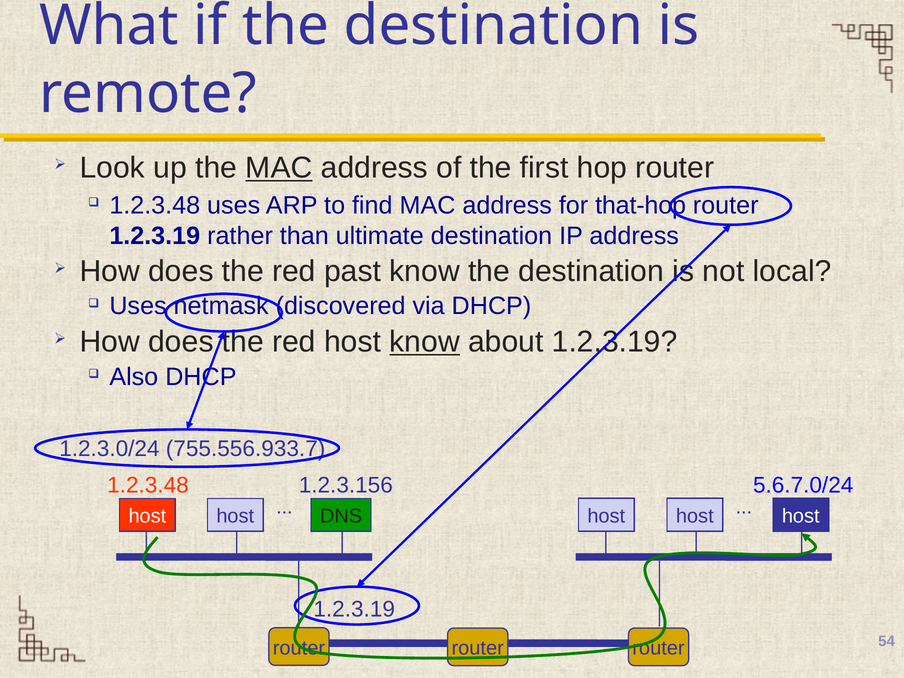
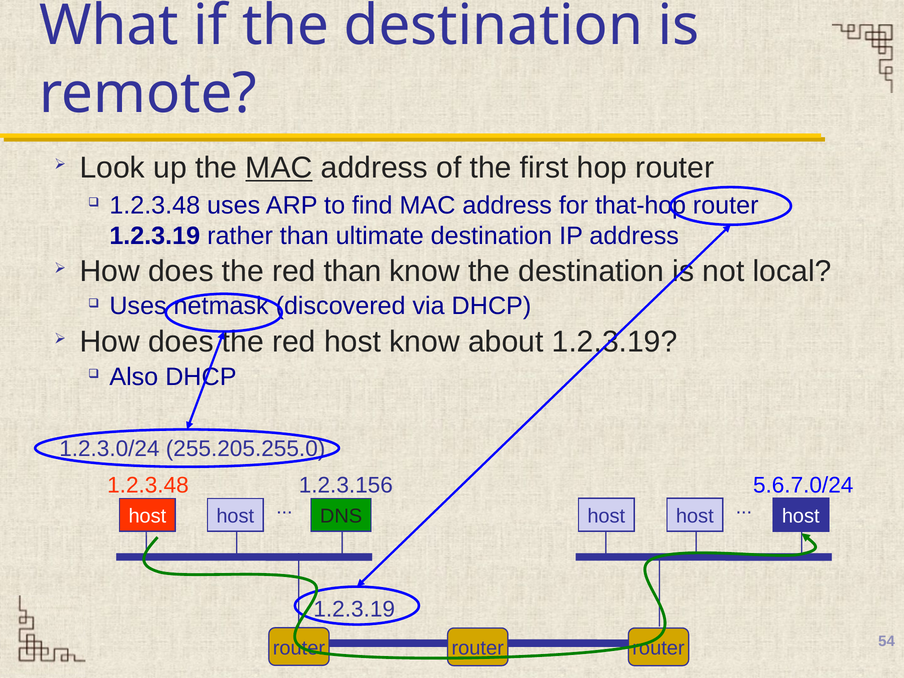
red past: past -> than (353, 271)
know underline: present -> none (425, 342)
755.556.933.7: 755.556.933.7 -> 255.205.255.0 (246, 449)
